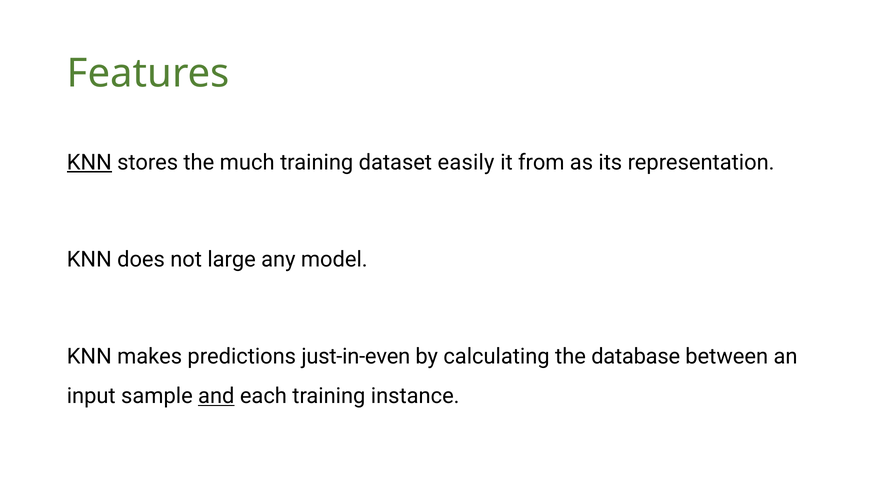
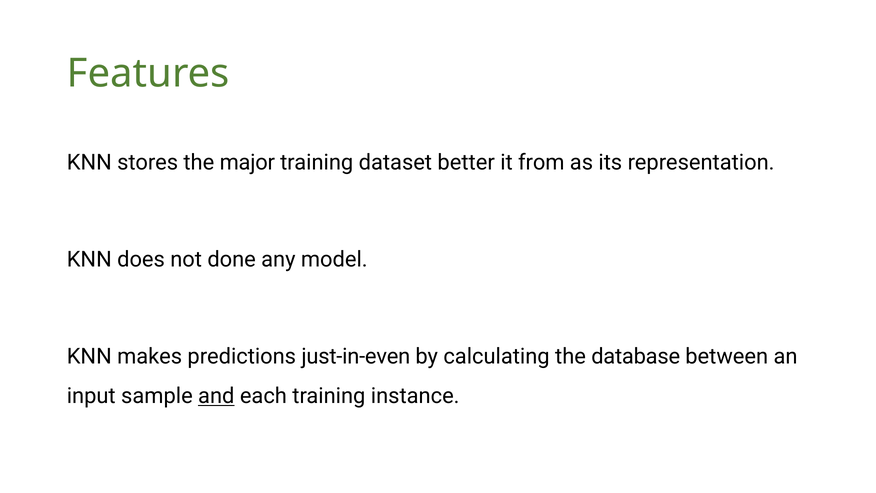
KNN underline: present -> none (89, 162)
much: much -> major (247, 162)
easily: easily -> better (466, 162)
large: large -> done (232, 259)
